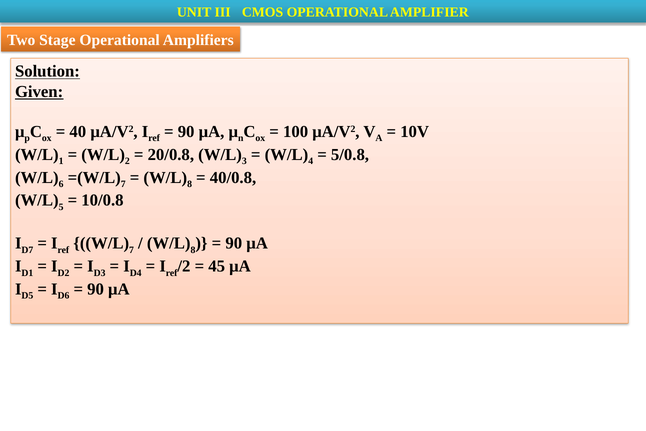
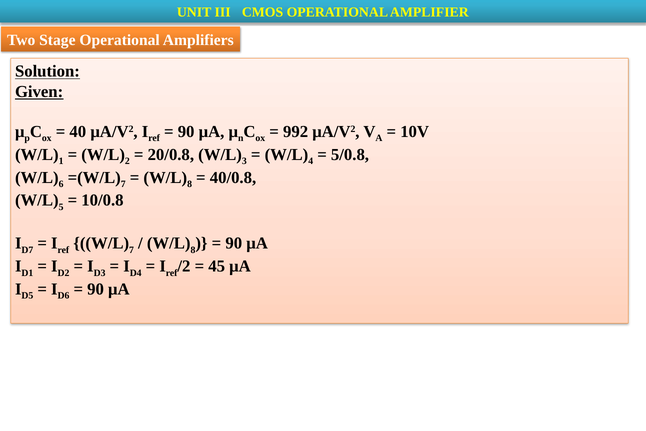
100: 100 -> 992 (296, 132)
